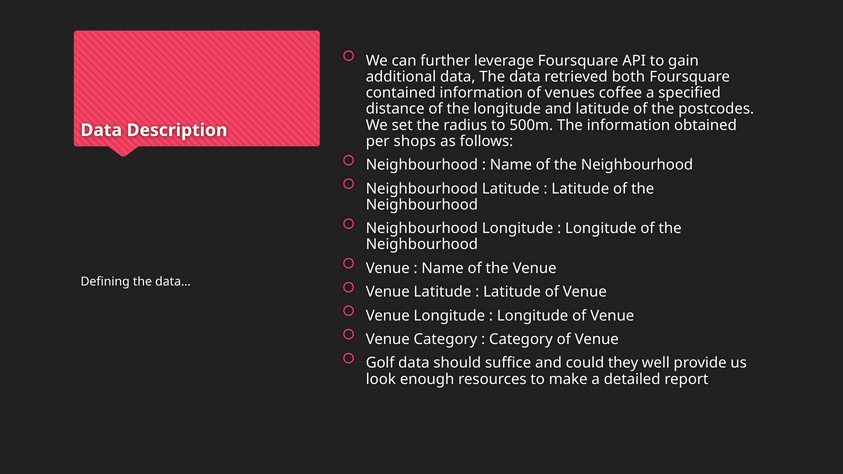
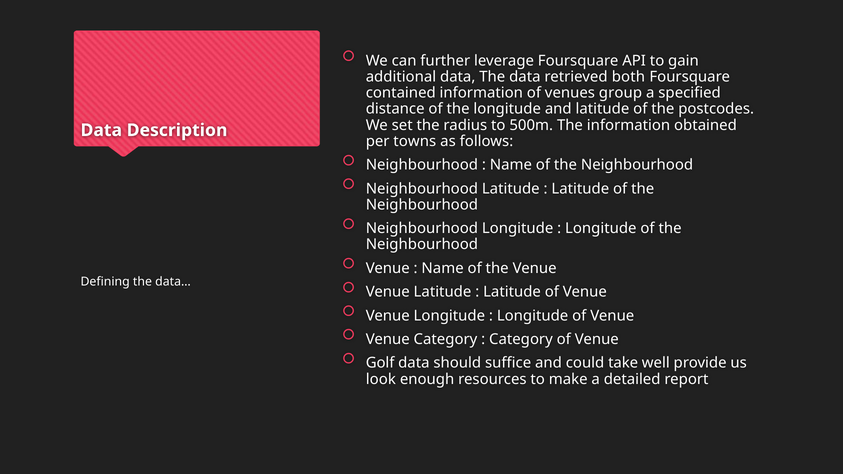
coffee: coffee -> group (620, 93)
shops: shops -> towns (415, 141)
they: they -> take (623, 363)
